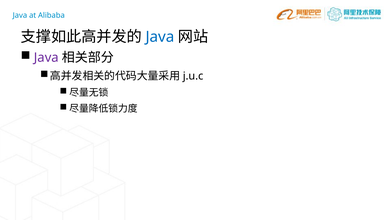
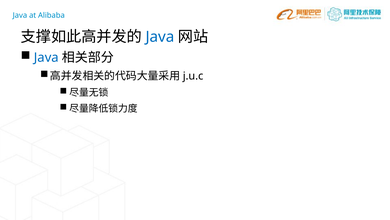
Java colour: purple -> blue (46, 57)
